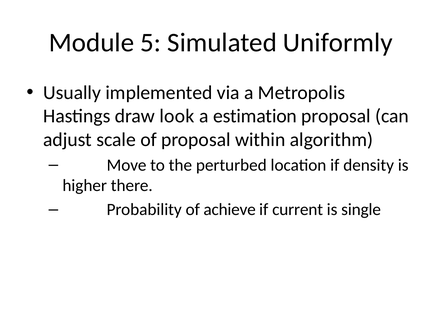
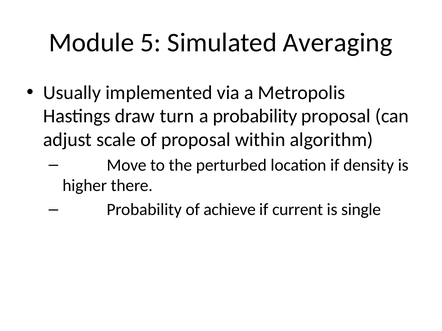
Uniformly: Uniformly -> Averaging (338, 43)
look: look -> turn (177, 116)
a estimation: estimation -> probability (255, 116)
